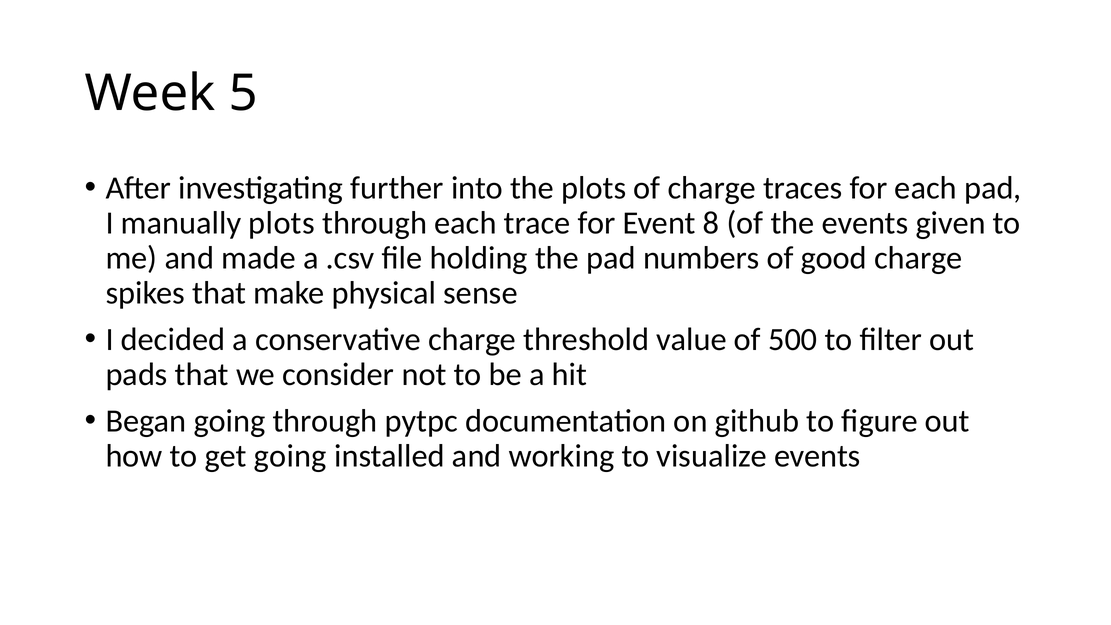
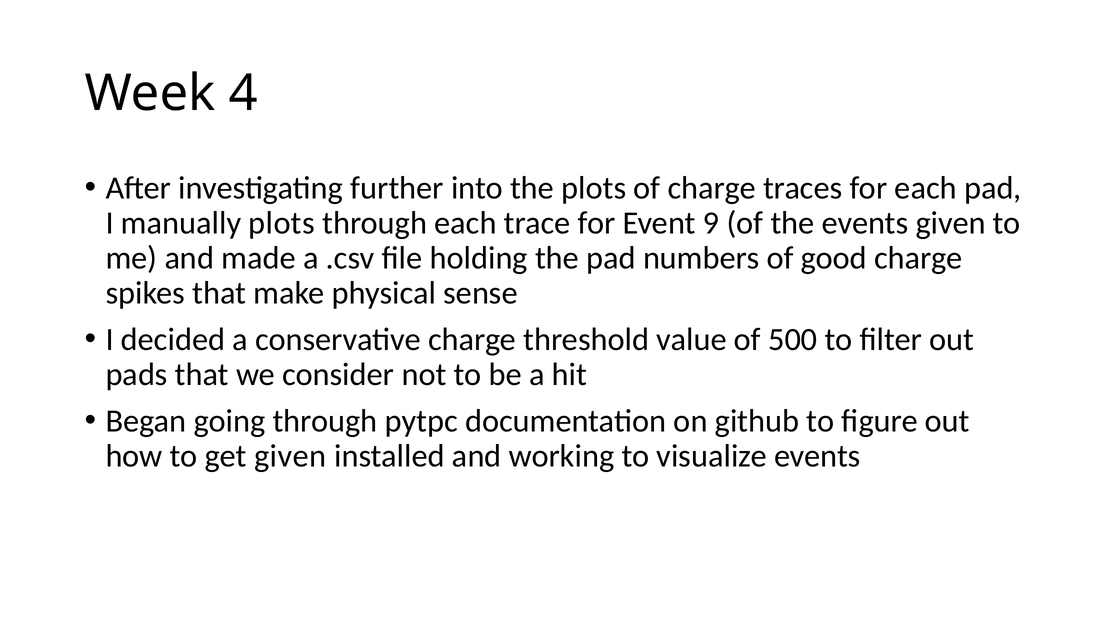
5: 5 -> 4 (243, 93)
8: 8 -> 9 (711, 223)
get going: going -> given (290, 456)
